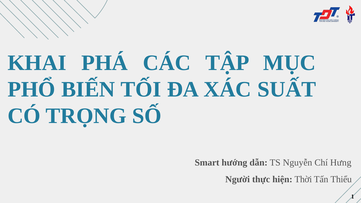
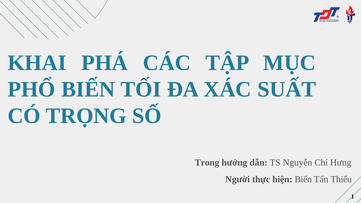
Smart: Smart -> Trong (207, 163)
hiện Thời: Thời -> Biến (303, 179)
